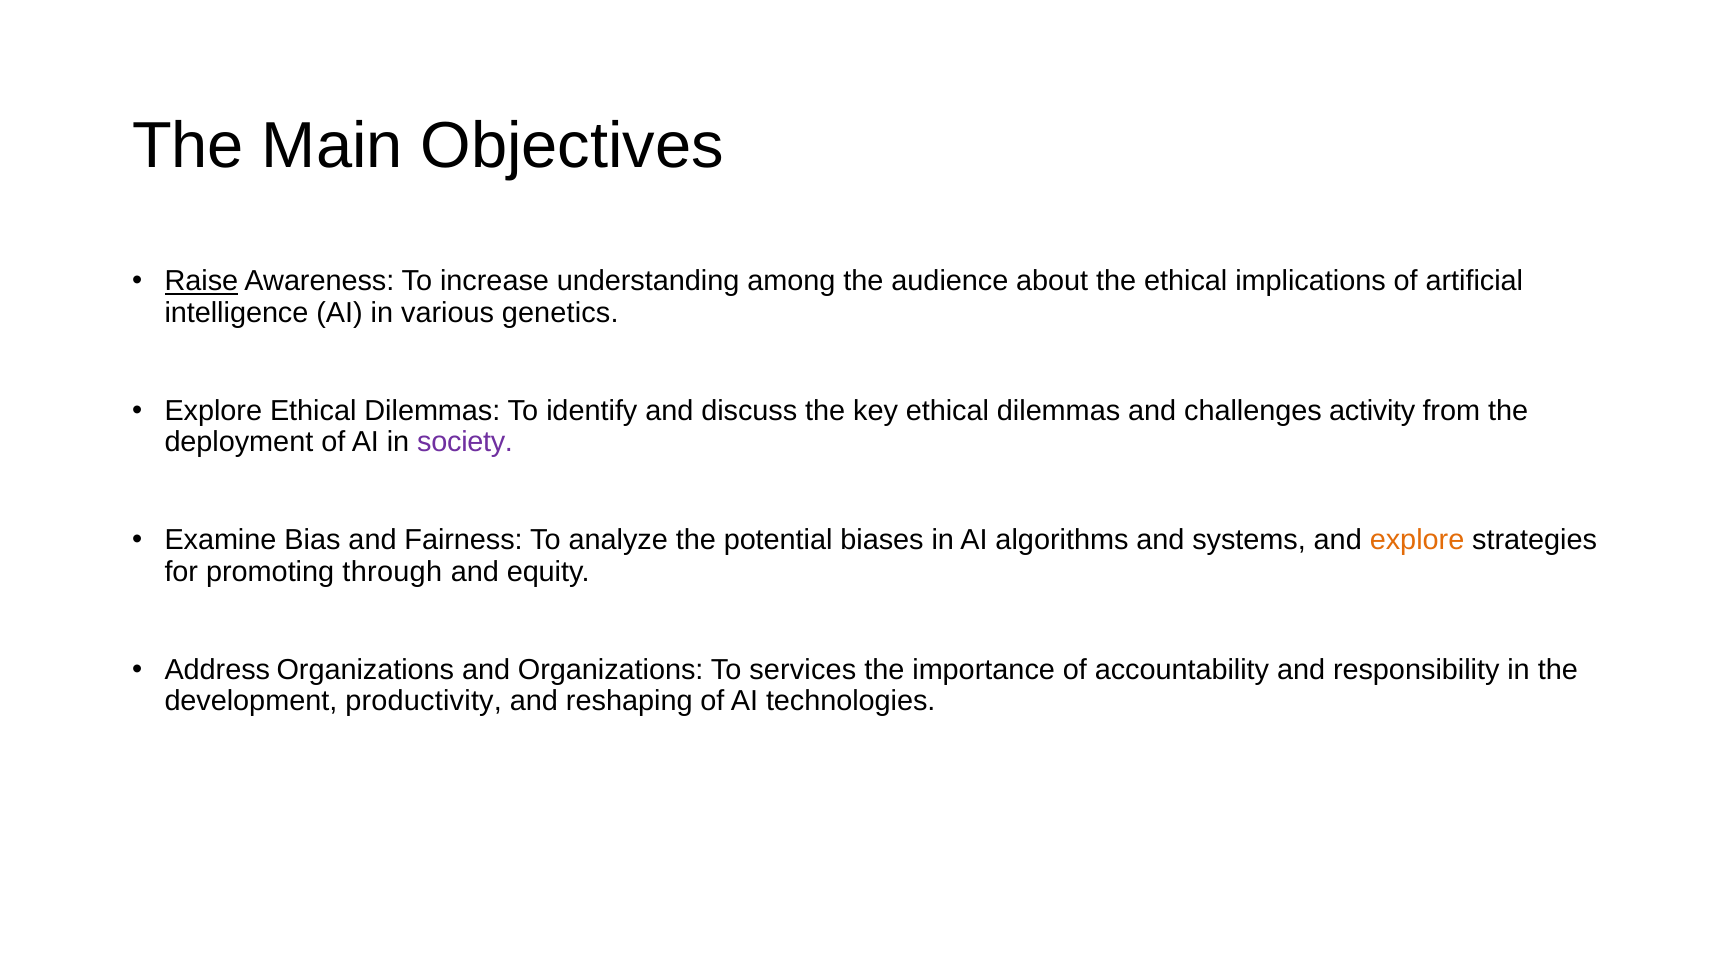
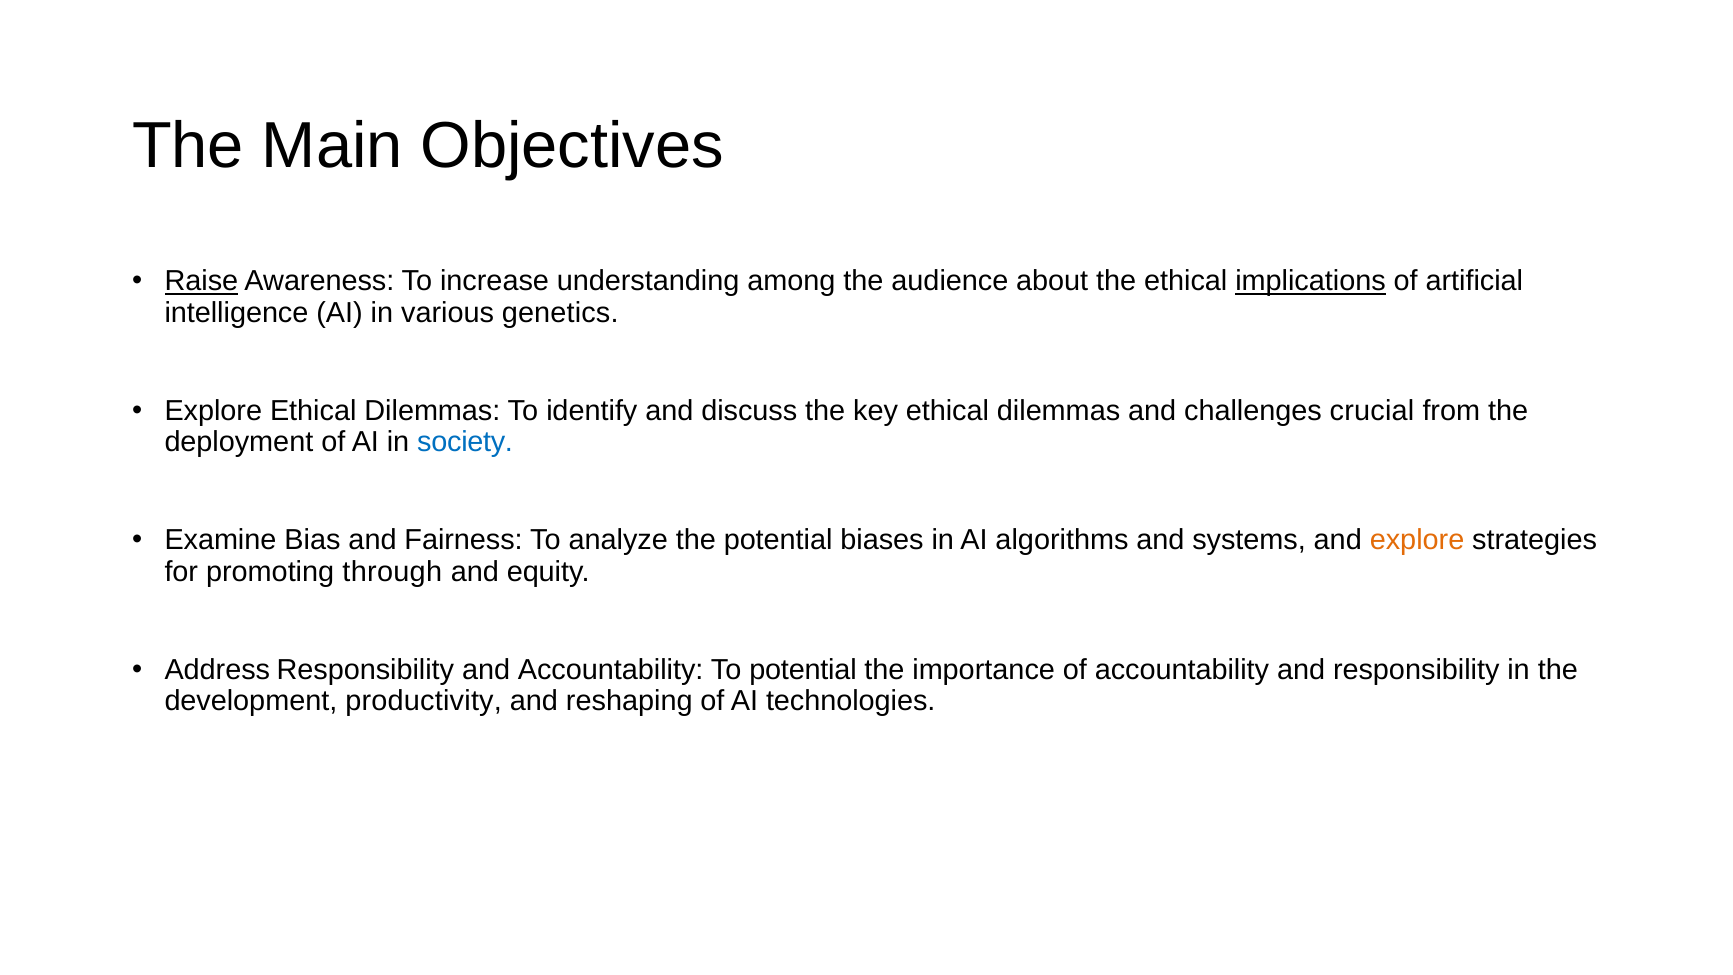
implications underline: none -> present (1311, 281)
activity: activity -> crucial (1372, 411)
society colour: purple -> blue (465, 442)
Address Organizations: Organizations -> Responsibility (365, 670)
and Organizations: Organizations -> Accountability (611, 670)
To services: services -> potential (803, 670)
